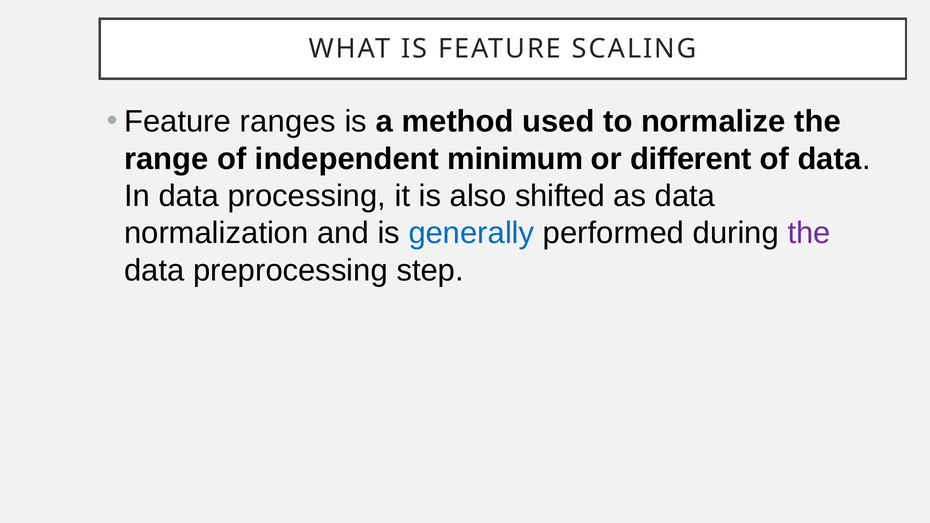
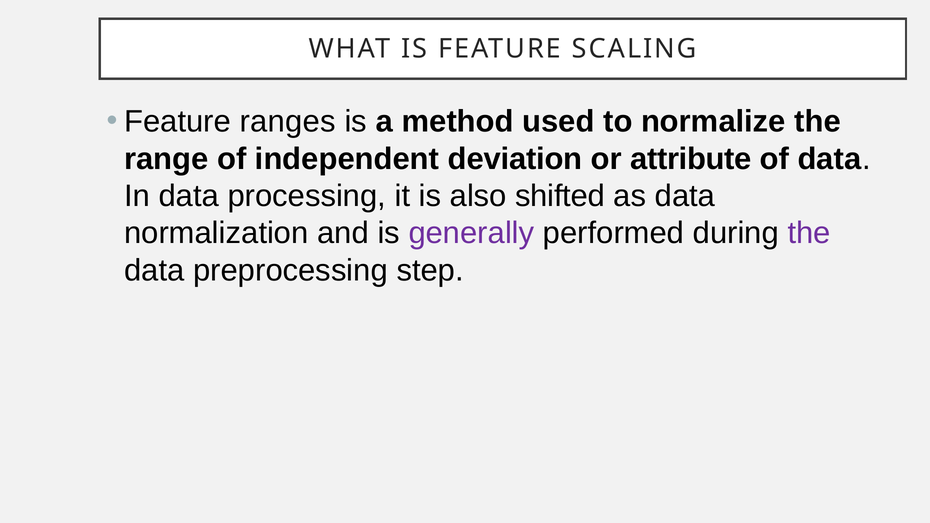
minimum: minimum -> deviation (515, 159)
different: different -> attribute (691, 159)
generally colour: blue -> purple (471, 233)
